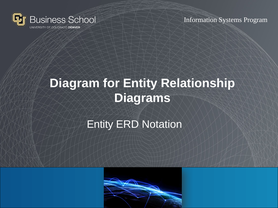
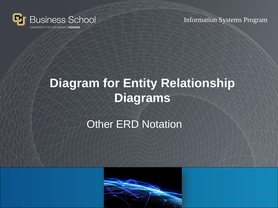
Entity: Entity -> Other (100, 125)
